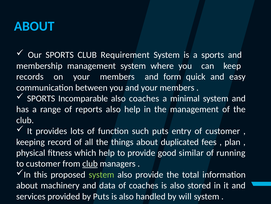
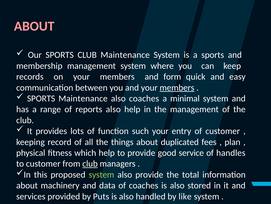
ABOUT colour: light blue -> pink (34, 26)
CLUB Requirement: Requirement -> Maintenance (125, 55)
members underline: none -> present (177, 87)
SPORTS Incomparable: Incomparable -> Maintenance (83, 98)
such puts: puts -> your (160, 131)
similar: similar -> service (191, 152)
running: running -> handles (231, 152)
will: will -> like (185, 196)
